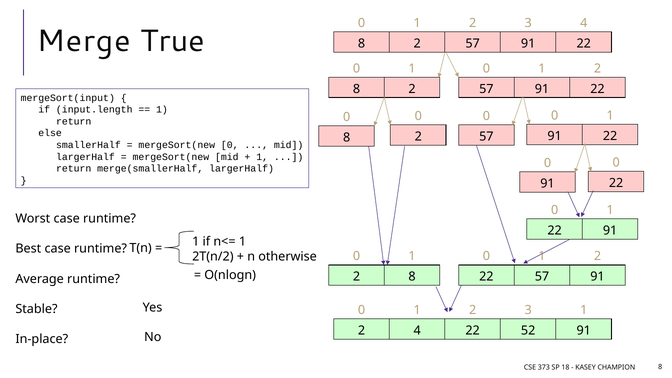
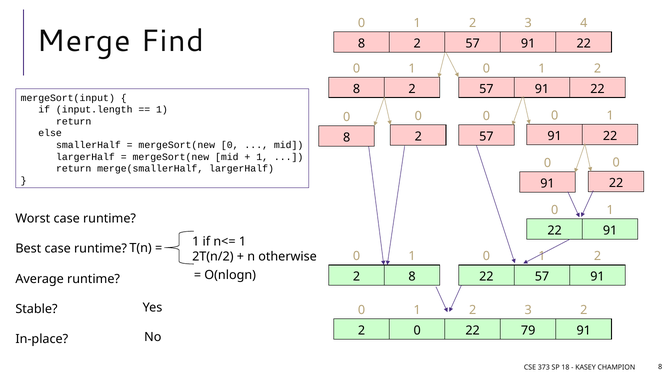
True: True -> Find (172, 41)
3 1: 1 -> 2 (584, 310)
4: 4 -> 0 (417, 331)
52: 52 -> 79 (528, 331)
